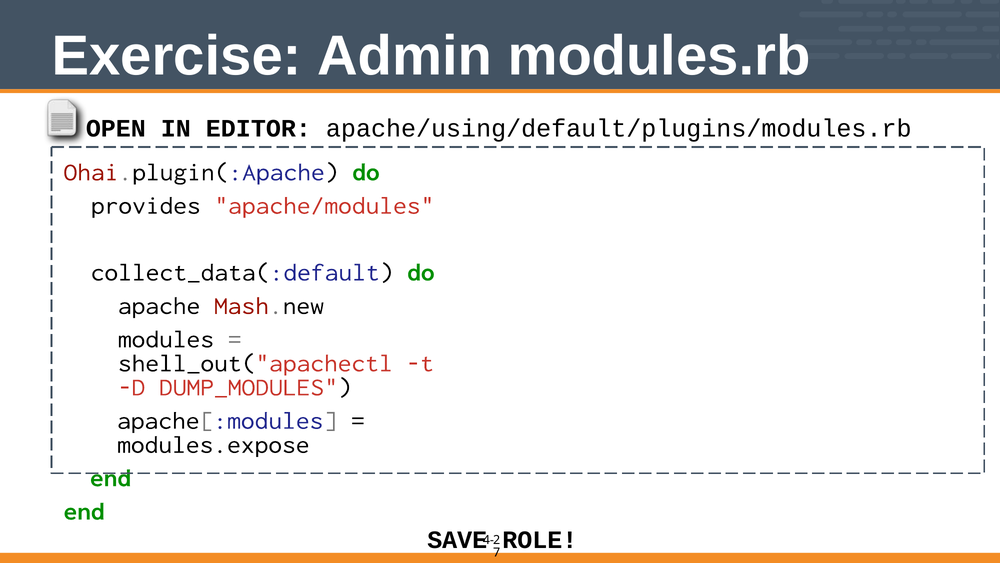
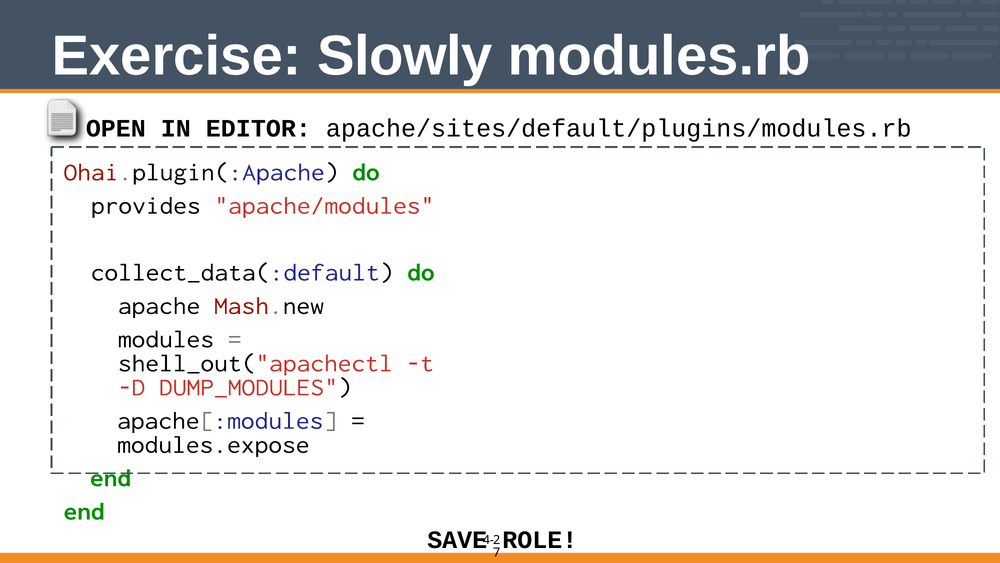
Admin: Admin -> Slowly (405, 56)
apache/using/default/plugins/modules.rb: apache/using/default/plugins/modules.rb -> apache/sites/default/plugins/modules.rb (619, 128)
